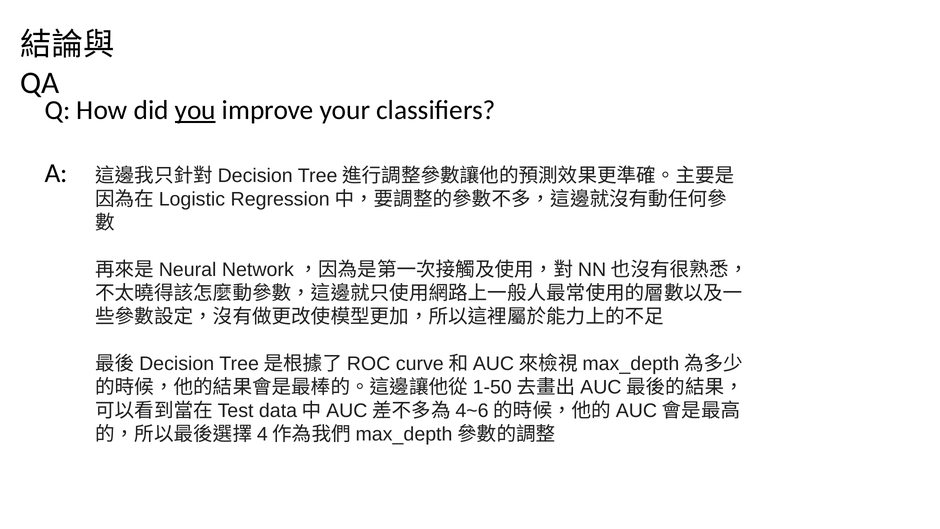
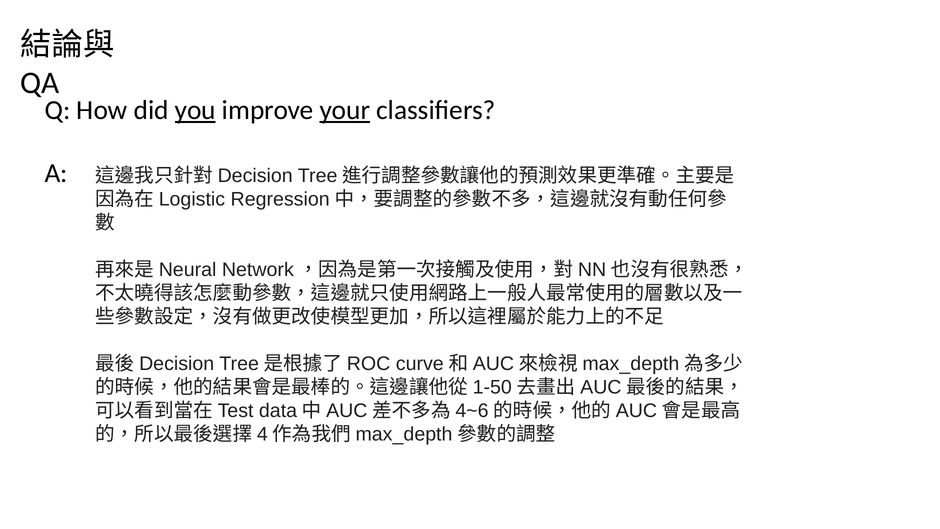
your underline: none -> present (345, 110)
